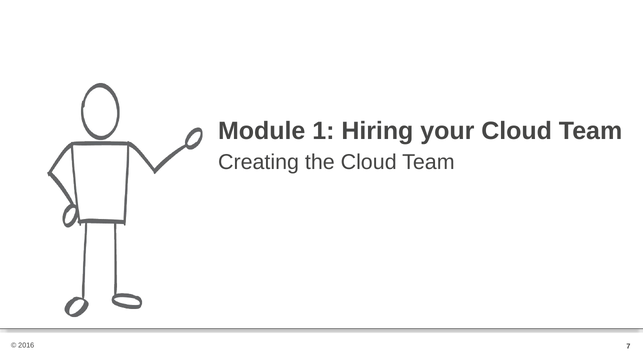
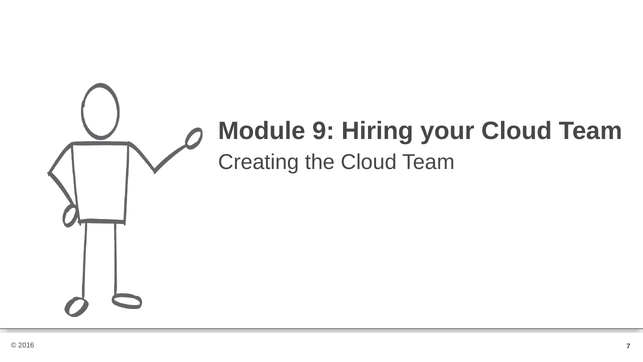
1: 1 -> 9 (323, 131)
